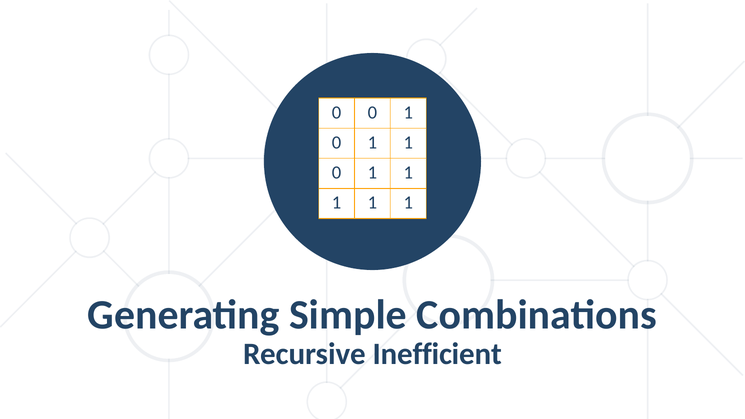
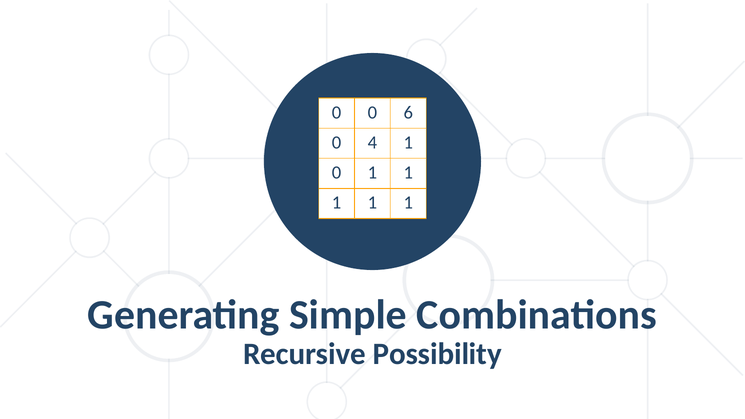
0 0 1: 1 -> 6 (408, 112)
1: 1 -> 4 (372, 143)
Inefficient: Inefficient -> Possibility (437, 354)
